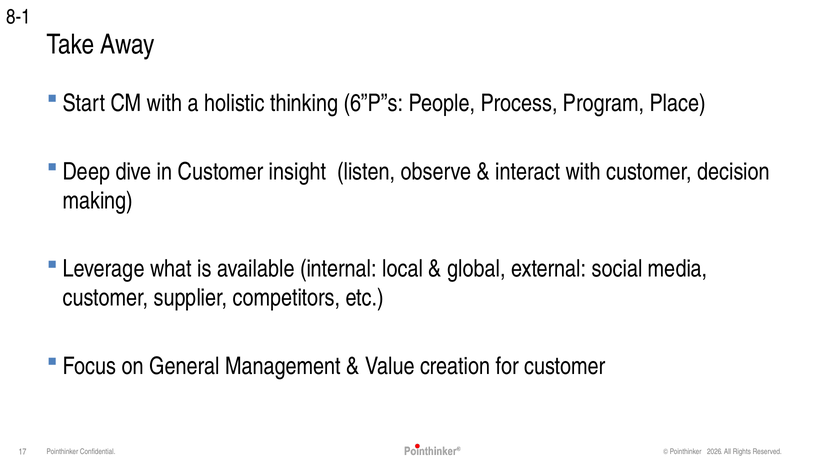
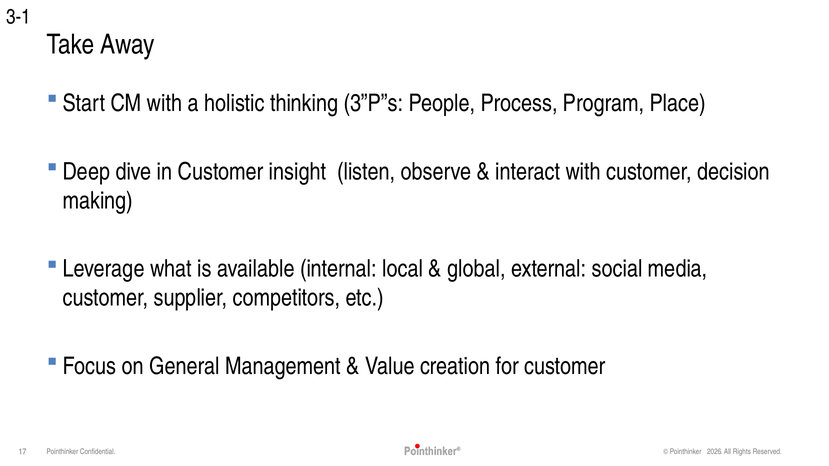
8-1: 8-1 -> 3-1 (18, 17)
6”P”s: 6”P”s -> 3”P”s (374, 103)
